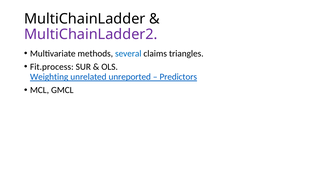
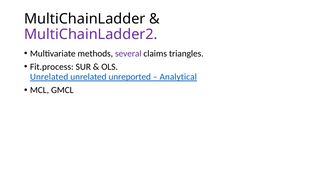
several colour: blue -> purple (128, 53)
Weighting: Weighting -> Unrelated (49, 77)
Predictors: Predictors -> Analytical (178, 77)
